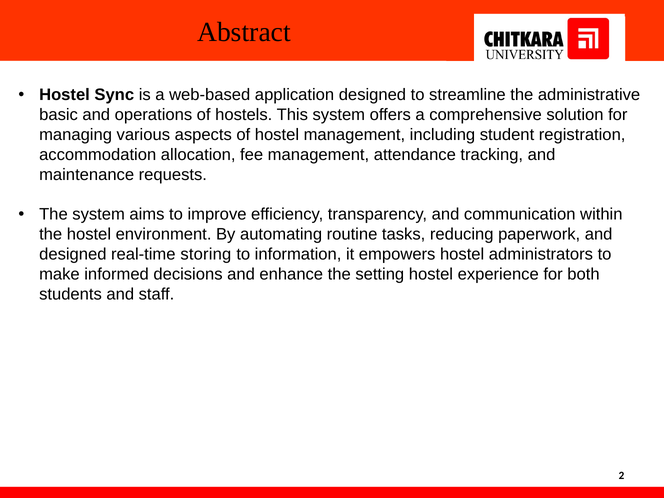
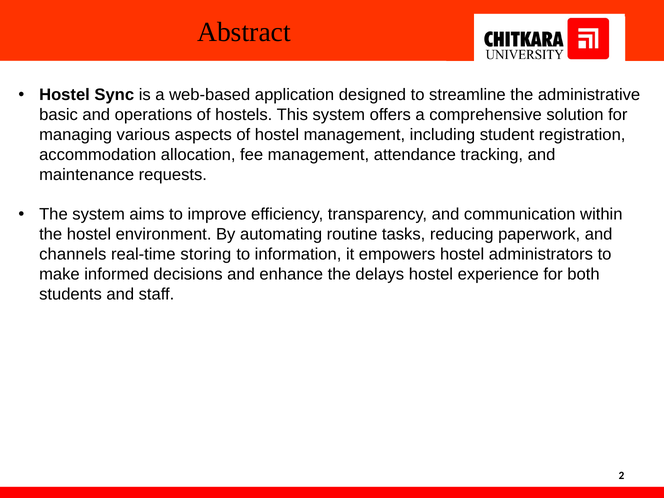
designed: designed -> channels (73, 254)
setting: setting -> delays (380, 274)
